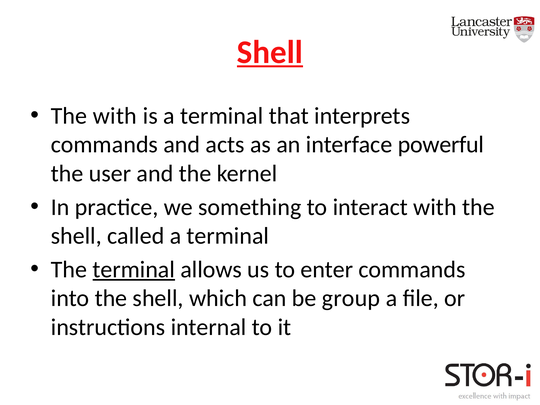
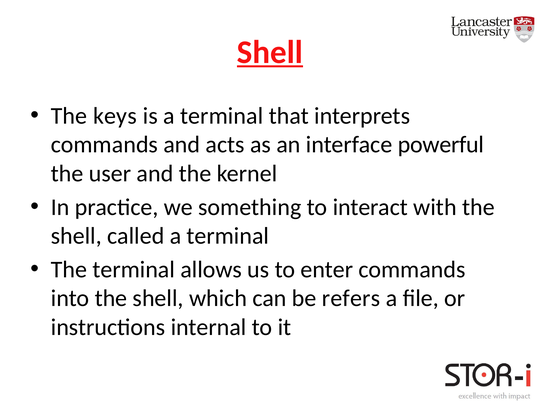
The with: with -> keys (115, 116)
terminal underline: present -> none (134, 270)
group: group -> refers (351, 298)
